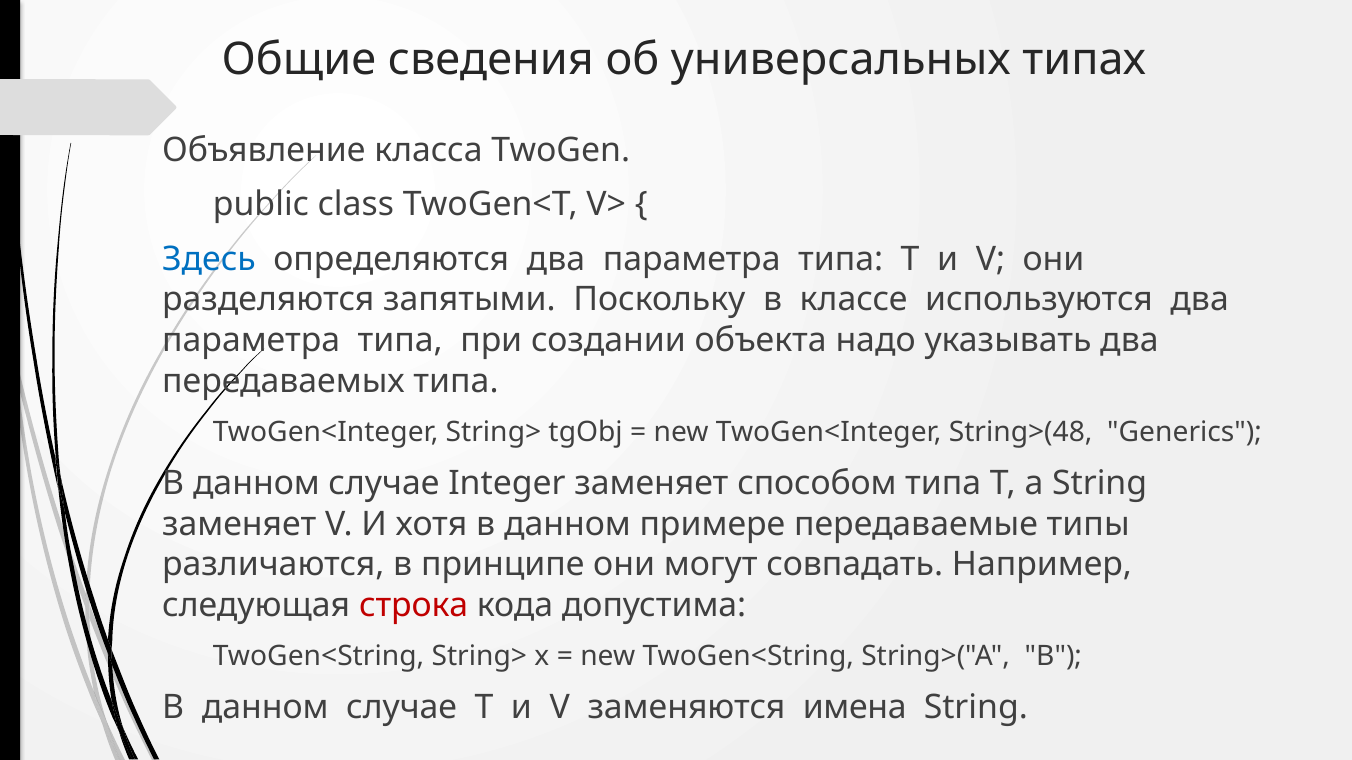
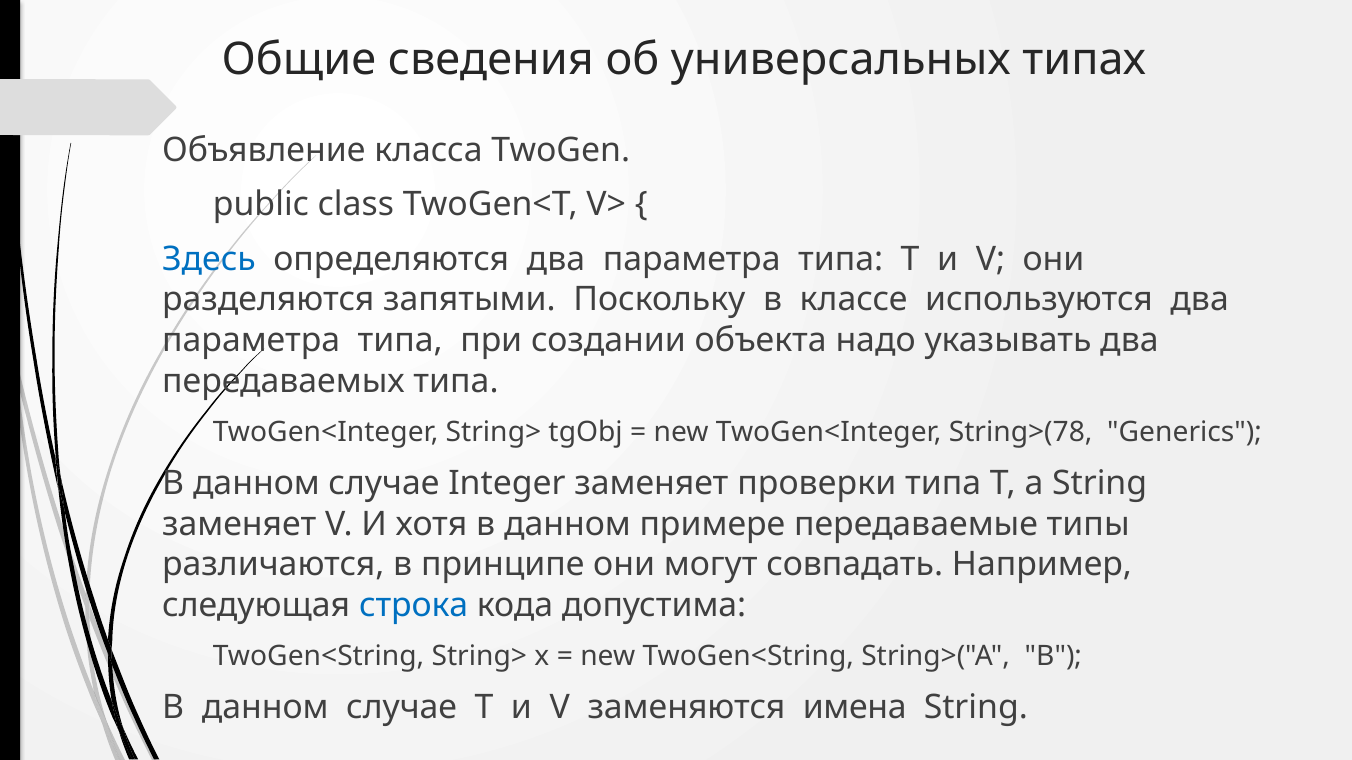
String>(48: String>(48 -> String>(78 (1021, 432)
способом: способом -> проверки (817, 484)
строка colour: red -> blue (414, 605)
